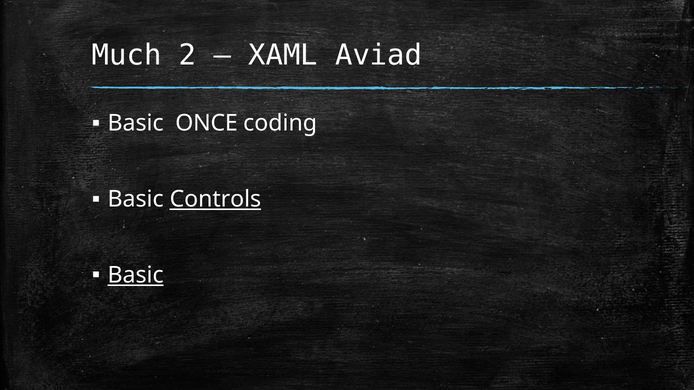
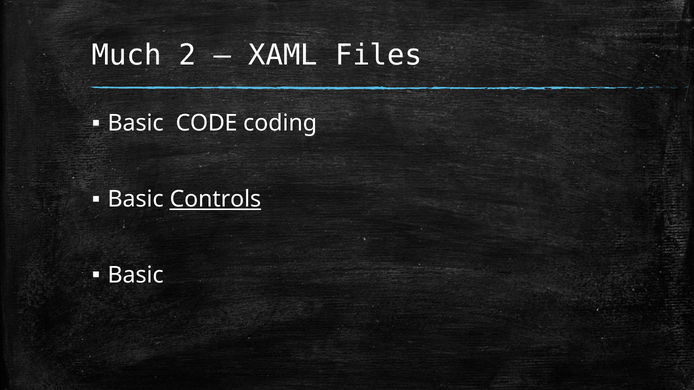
Aviad: Aviad -> Files (379, 55)
ONCE: ONCE -> CODE (207, 123)
Basic underline: present -> none (136, 276)
